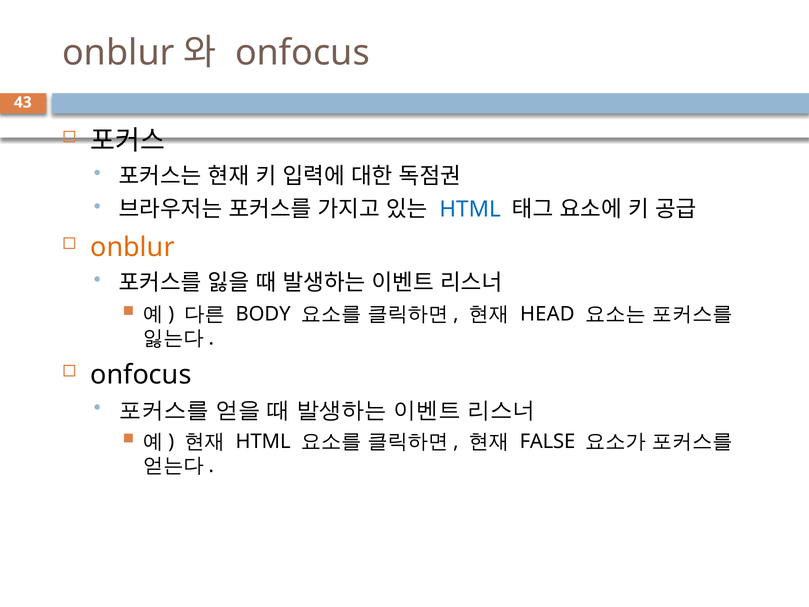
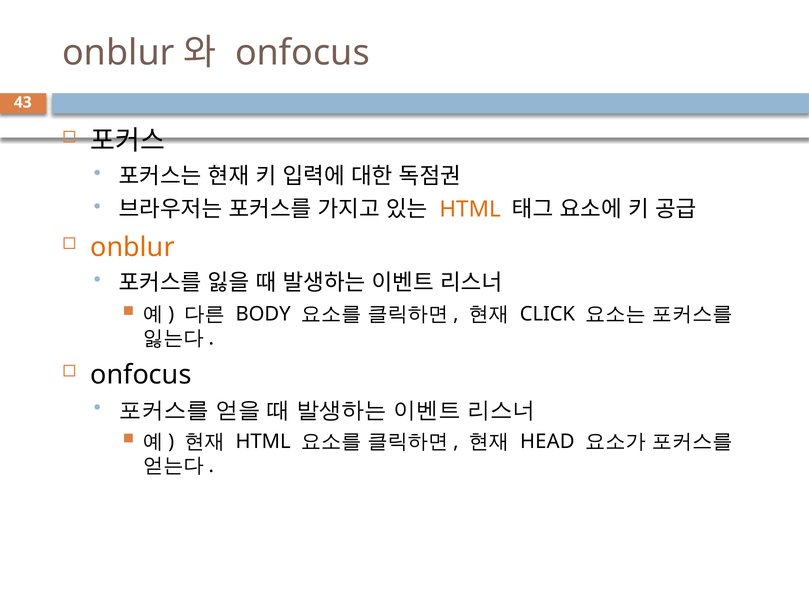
HTML colour: blue -> orange (470, 209)
HEAD: HEAD -> CLICK (547, 314)
FALSE: FALSE -> HEAD (547, 441)
